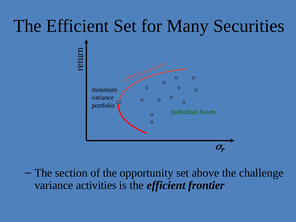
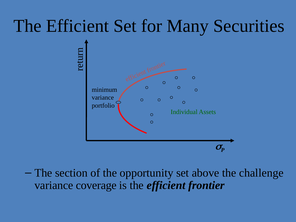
activities: activities -> coverage (96, 185)
